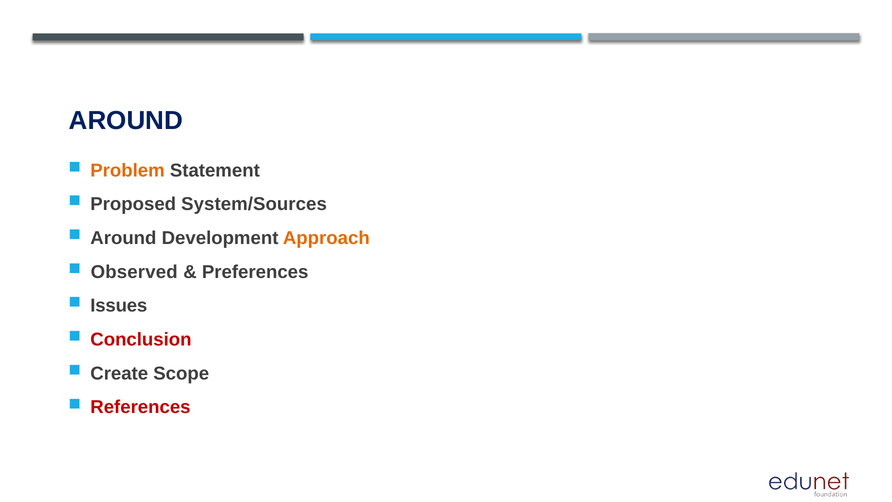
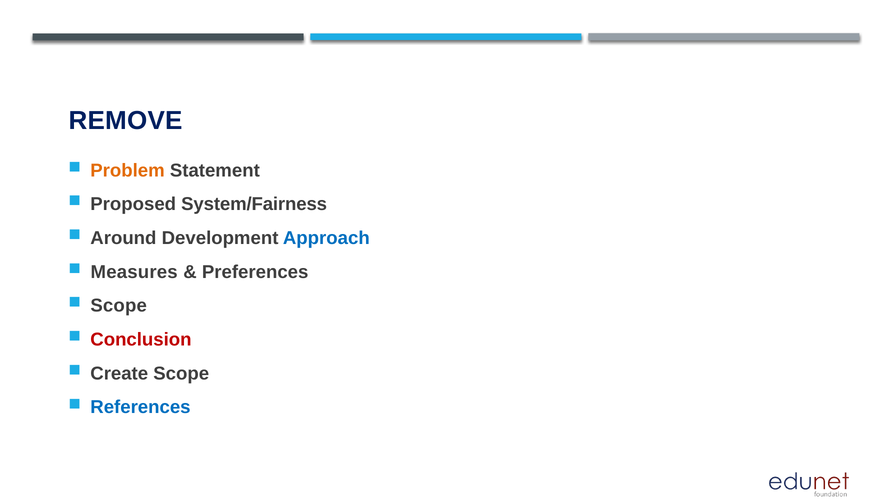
AROUND: AROUND -> REMOVE (126, 121)
System/Sources: System/Sources -> System/Fairness (254, 204)
Approach colour: orange -> blue (326, 238)
Observed: Observed -> Measures (134, 272)
Issues: Issues -> Scope (119, 306)
References colour: red -> blue (140, 407)
